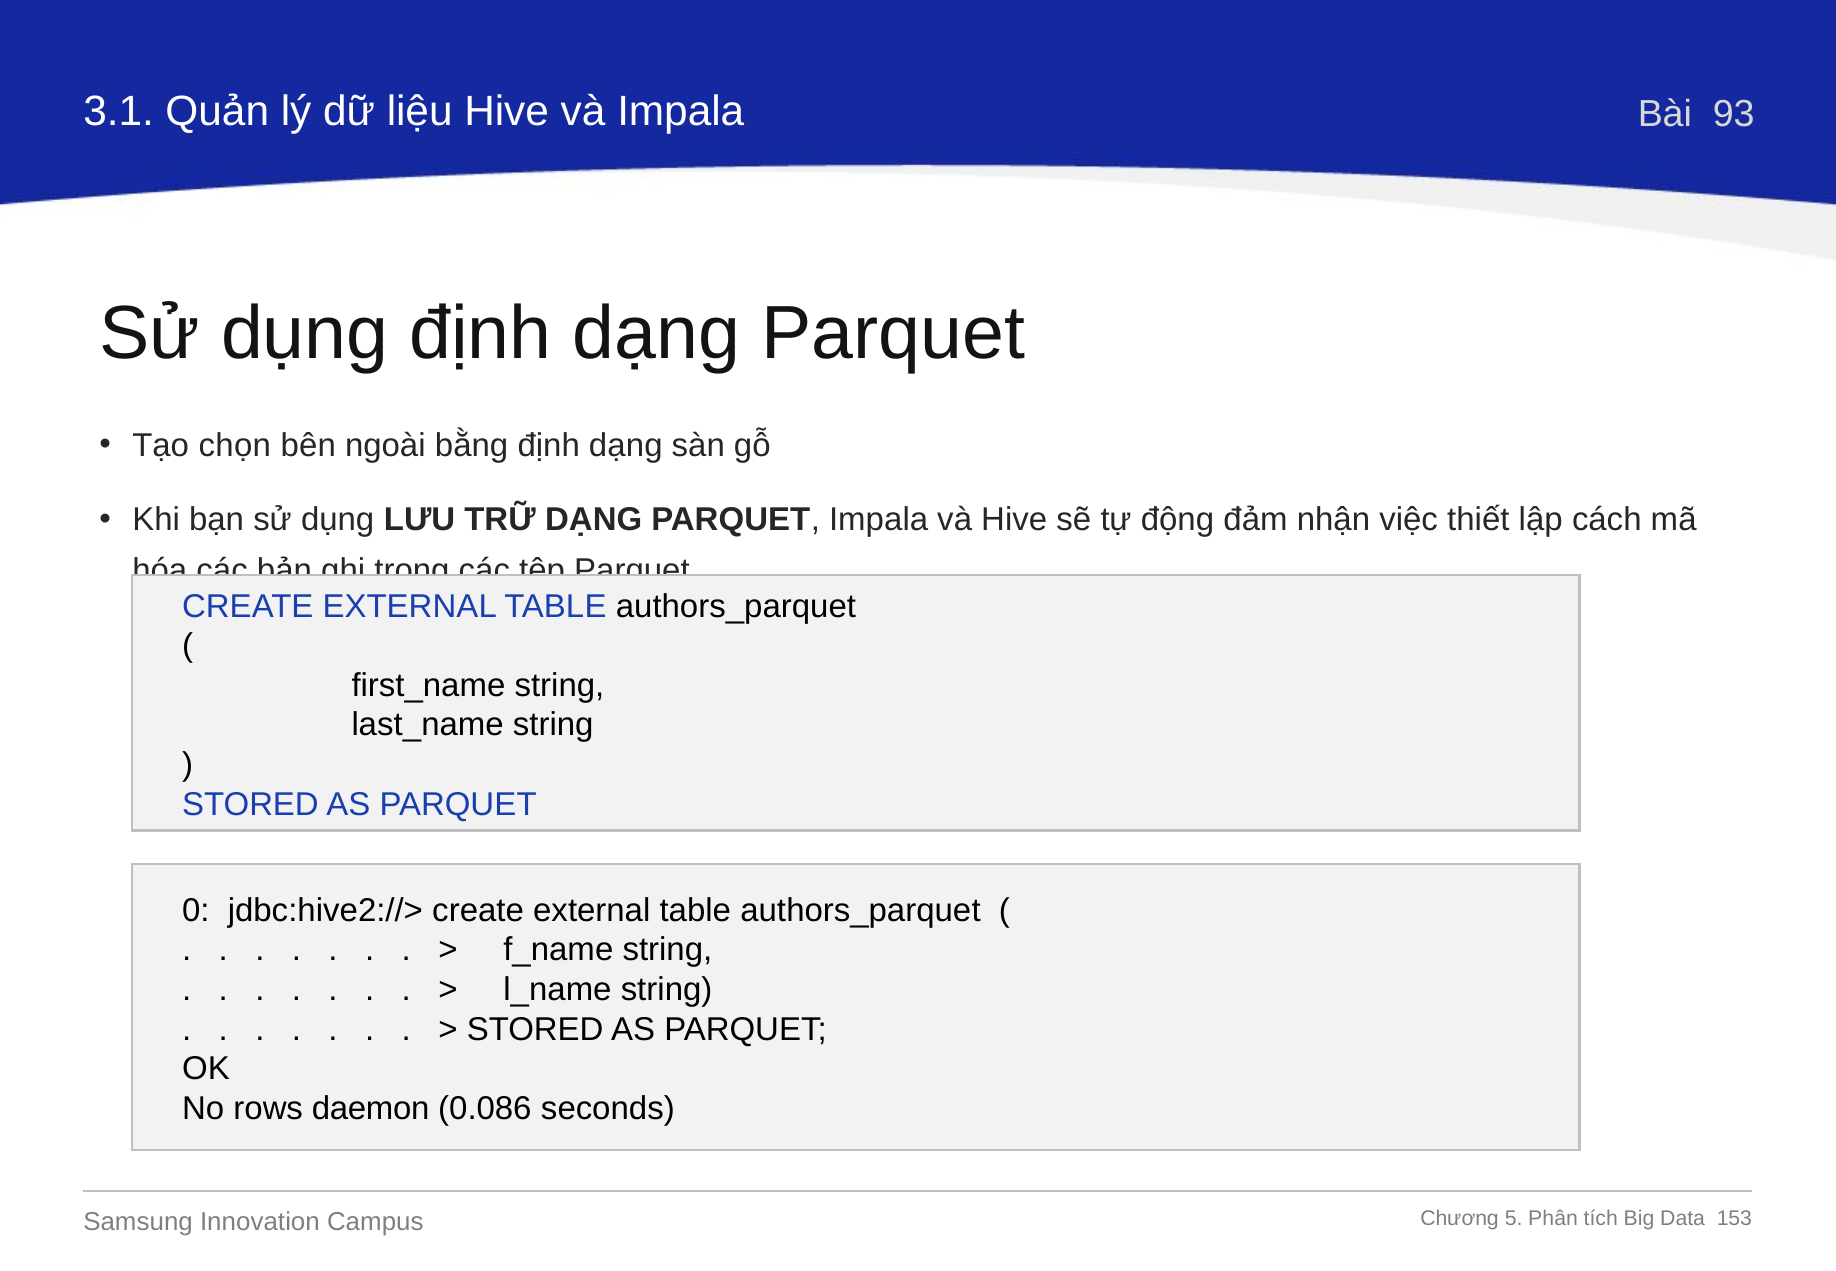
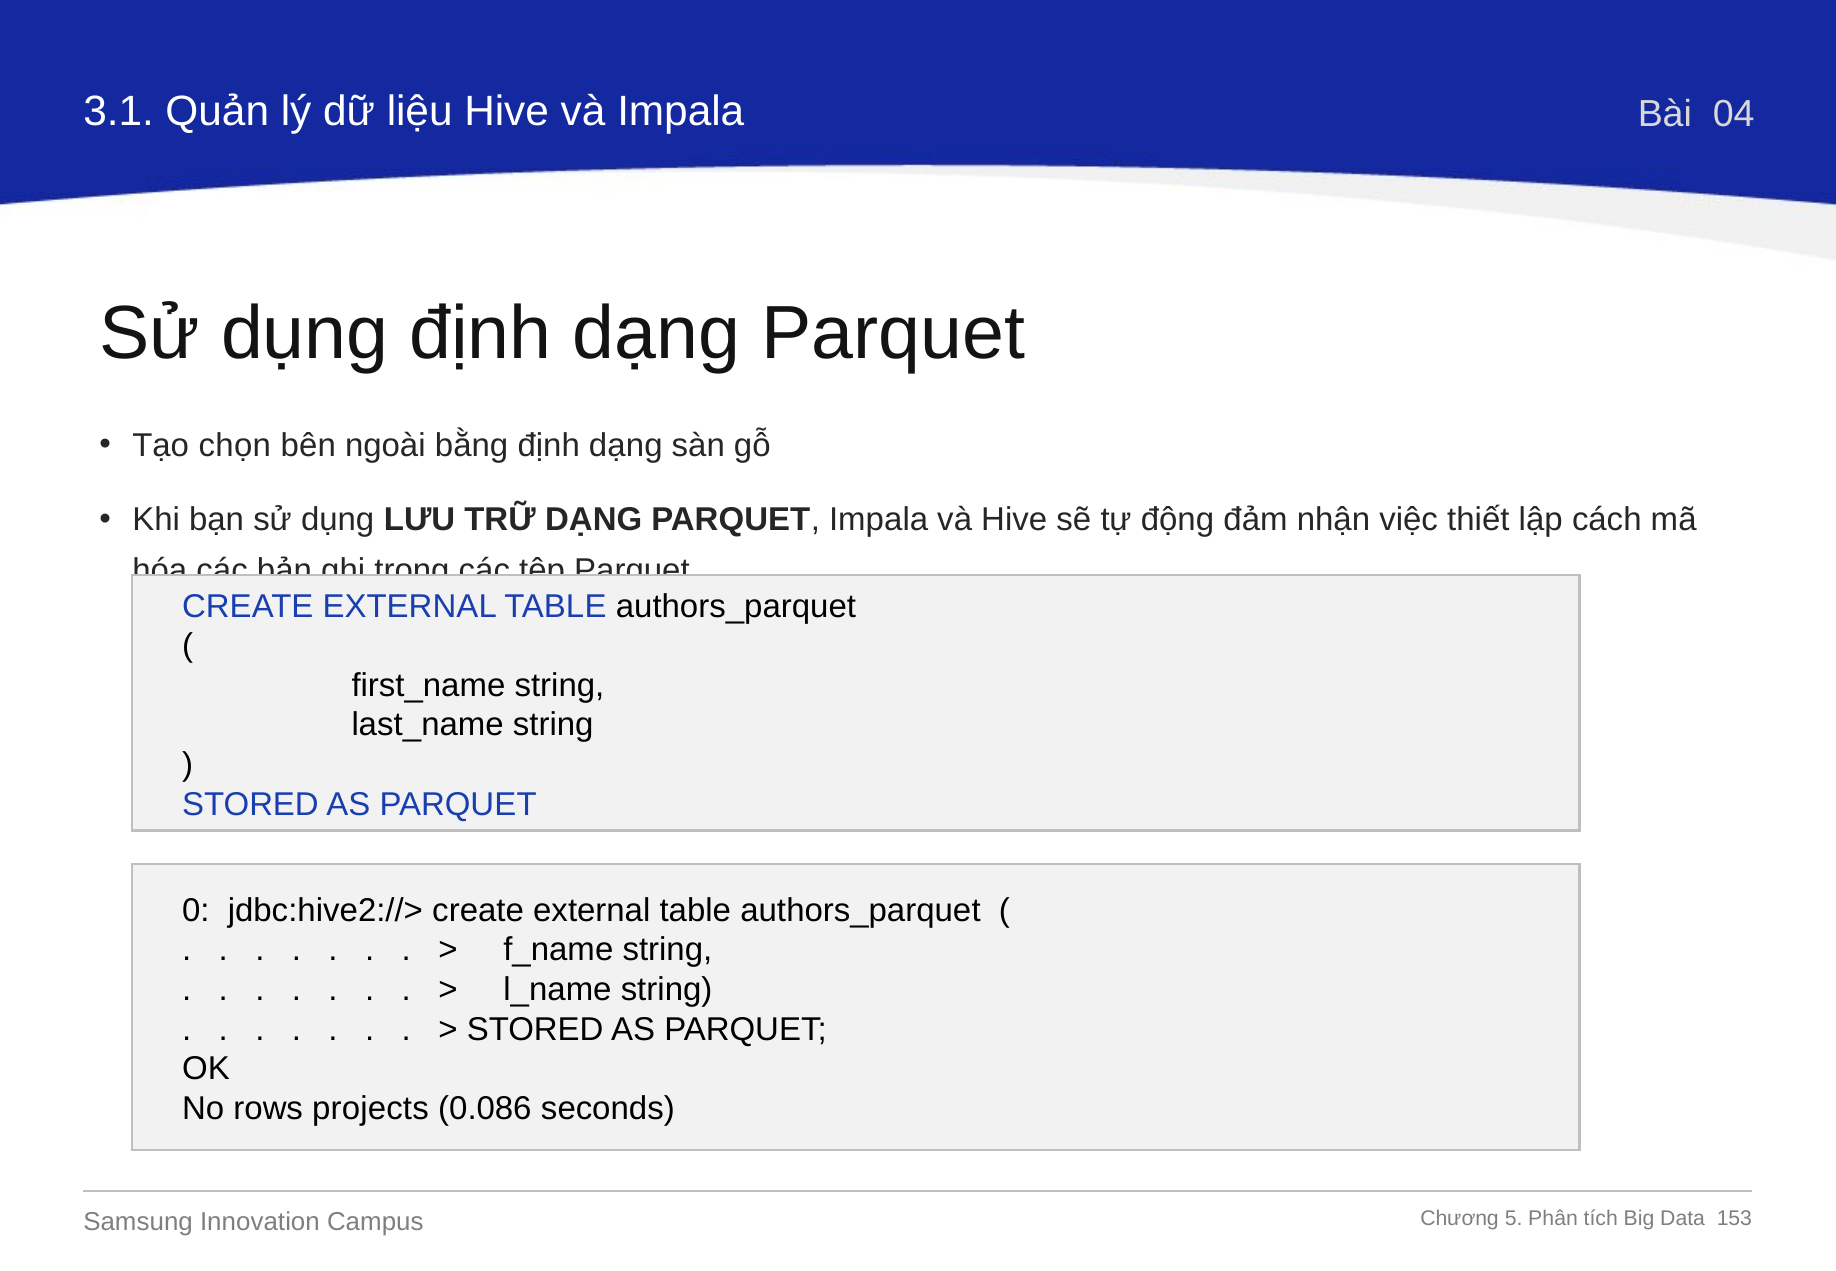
93: 93 -> 04 (1734, 115)
daemon: daemon -> projects (370, 1108)
